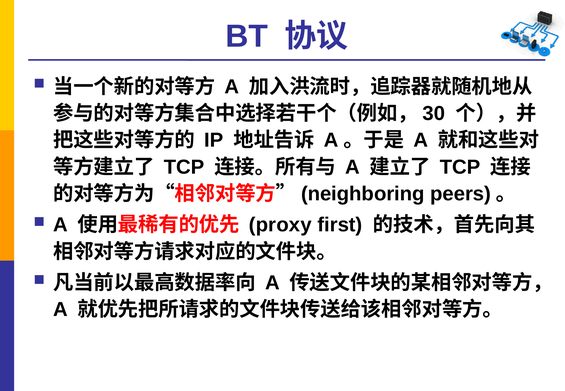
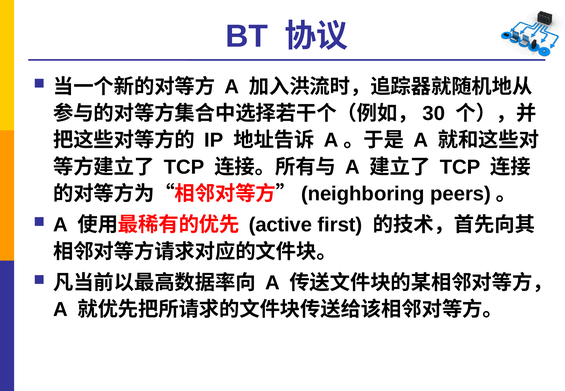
proxy: proxy -> active (280, 225)
